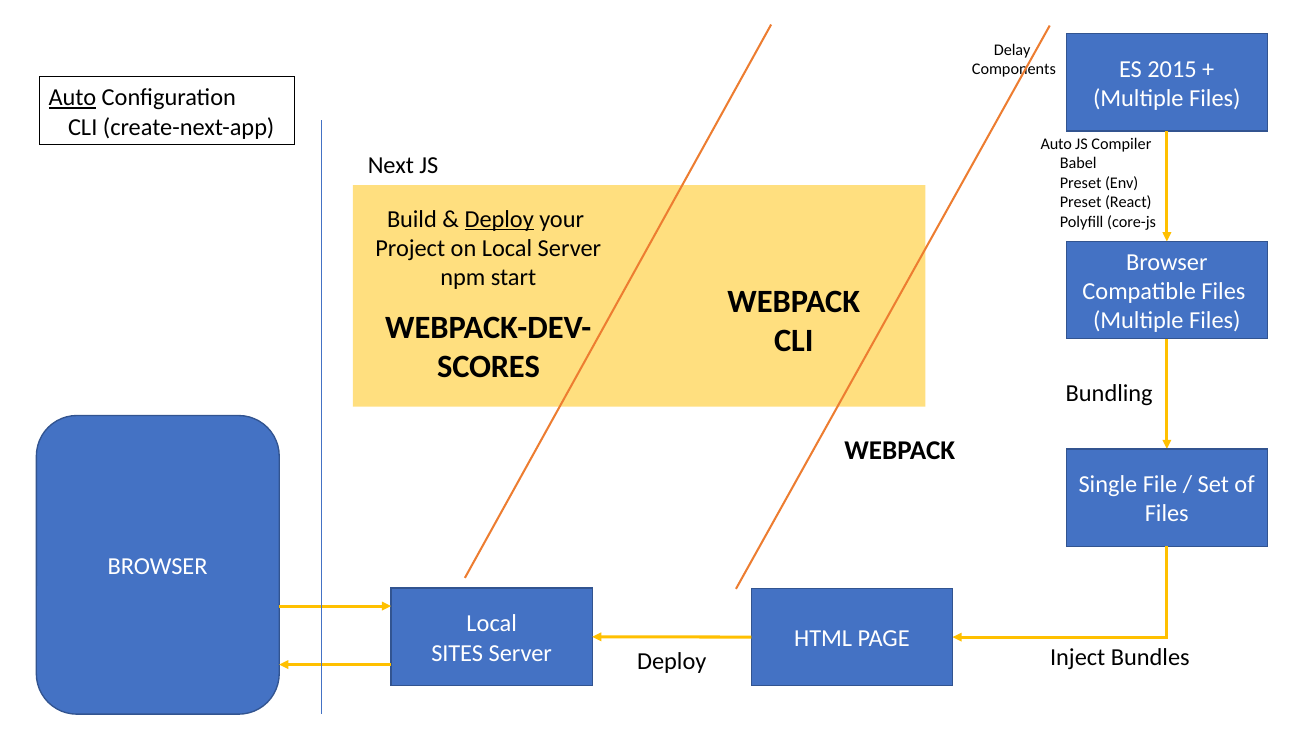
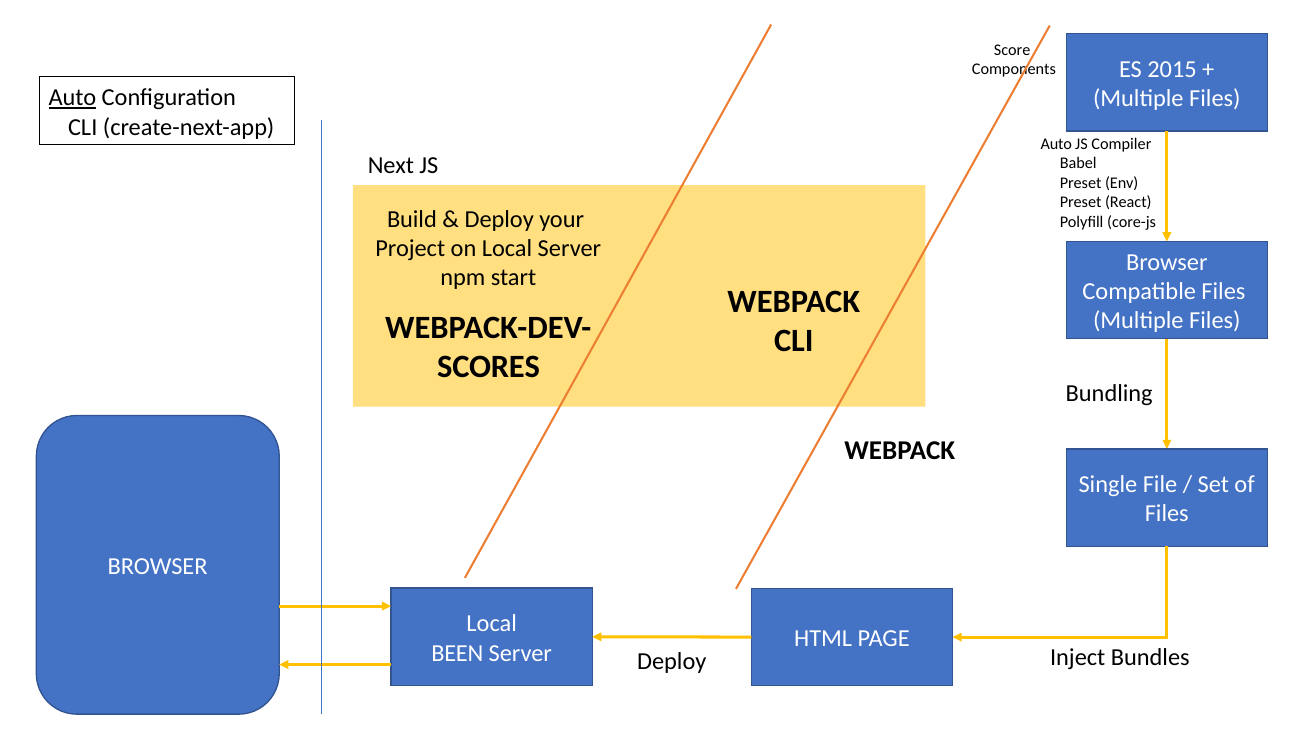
Delay: Delay -> Score (1012, 50)
Deploy underline: present -> none (499, 219)
SITES: SITES -> BEEN (457, 653)
